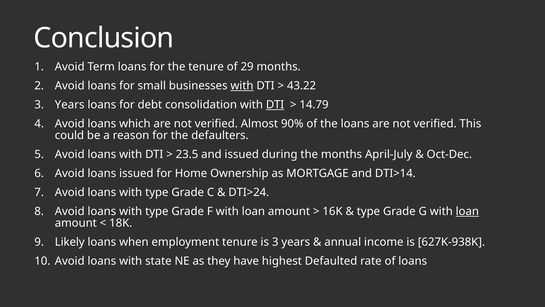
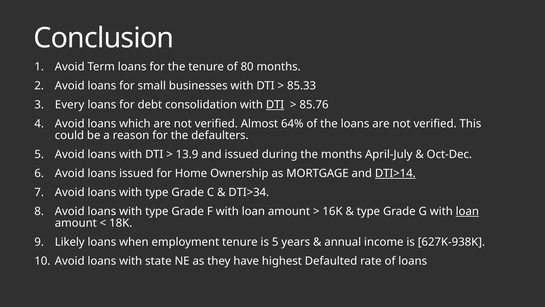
29: 29 -> 80 (247, 67)
with underline: present -> none (242, 86)
43.22: 43.22 -> 85.33 (302, 86)
Years: Years -> Every (70, 105)
14.79: 14.79 -> 85.76 (314, 105)
90%: 90% -> 64% (292, 124)
23.5: 23.5 -> 13.9 (187, 154)
DTI>14 underline: none -> present (395, 173)
DTI>24: DTI>24 -> DTI>34 (249, 192)
is 3: 3 -> 5 (275, 242)
